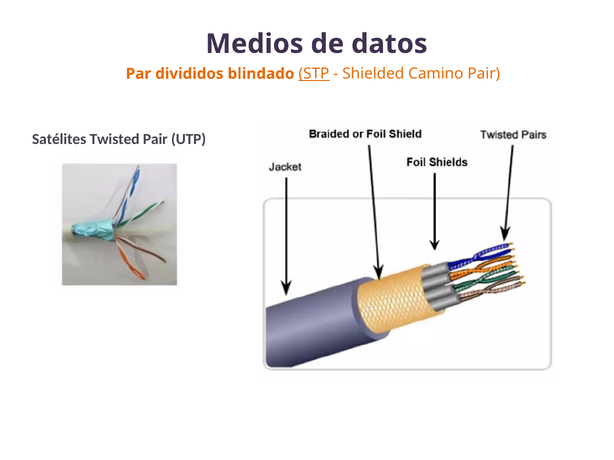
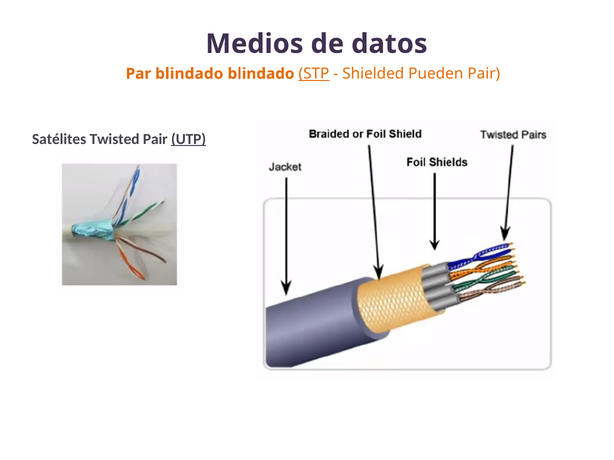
Par divididos: divididos -> blindado (189, 74)
Camino: Camino -> Pueden (436, 74)
UTP underline: none -> present (189, 139)
